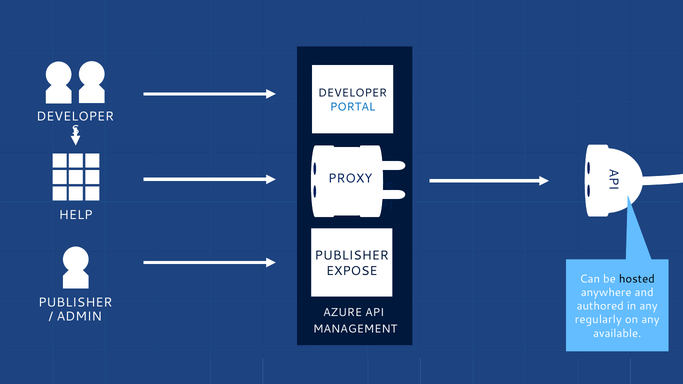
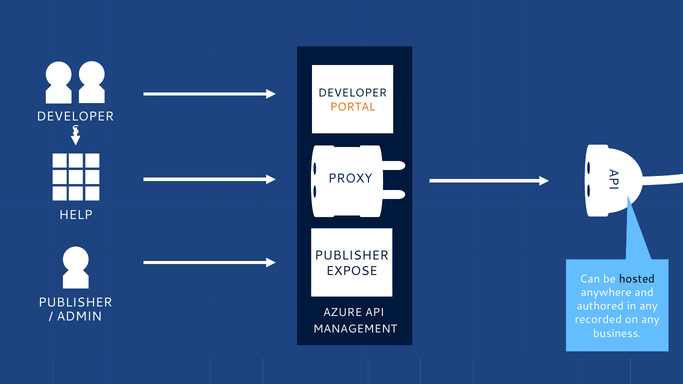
PORTAL colour: blue -> orange (353, 107)
regularly: regularly -> recorded (598, 320)
available: available -> business (617, 334)
